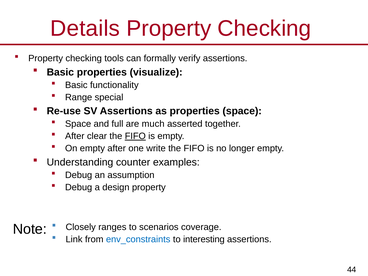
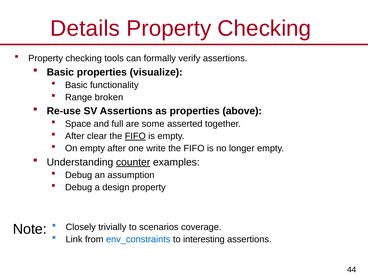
special: special -> broken (109, 97)
properties space: space -> above (242, 111)
much: much -> some (153, 124)
counter underline: none -> present (133, 162)
ranges: ranges -> trivially (112, 227)
